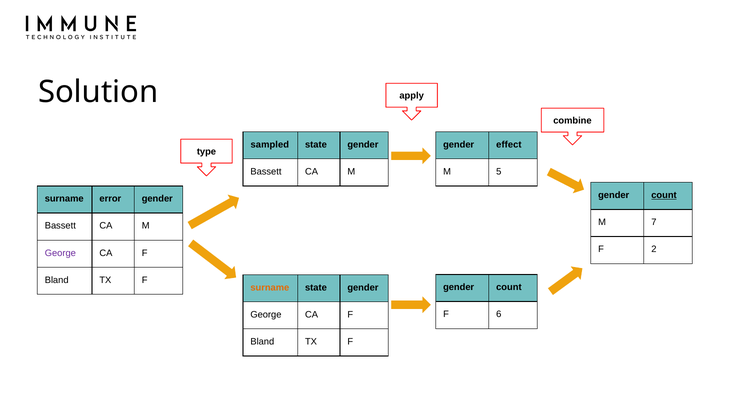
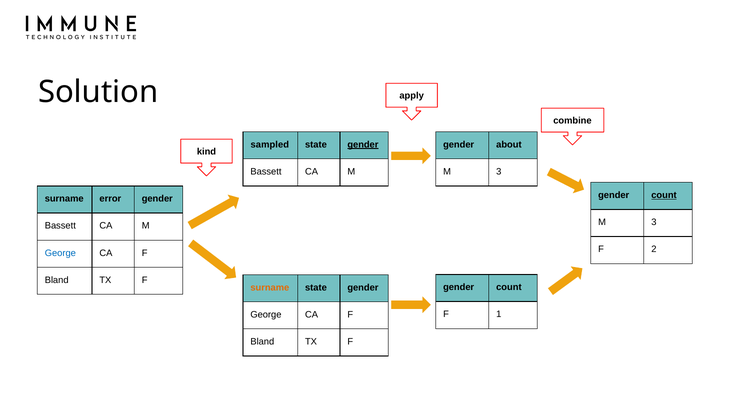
gender underline: none -> present (363, 145)
effect: effect -> about (509, 145)
type: type -> kind (206, 152)
5: 5 -> 3 (499, 172)
7: 7 -> 3 (654, 223)
George colour: purple -> blue (60, 253)
6: 6 -> 1 (499, 315)
